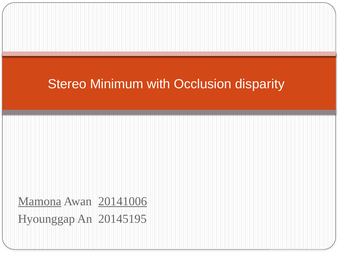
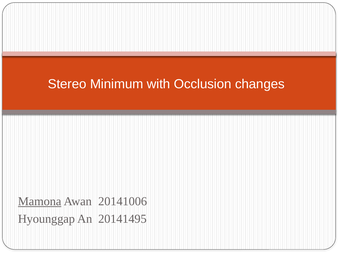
disparity: disparity -> changes (260, 84)
20141006 underline: present -> none (123, 202)
20145195: 20145195 -> 20141495 (122, 219)
